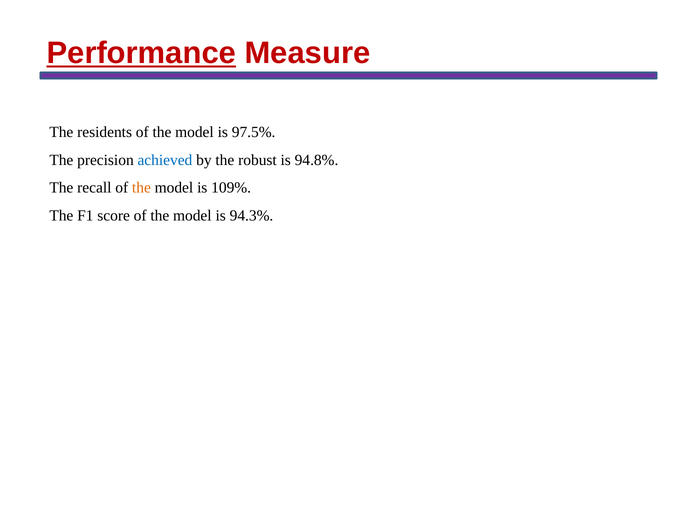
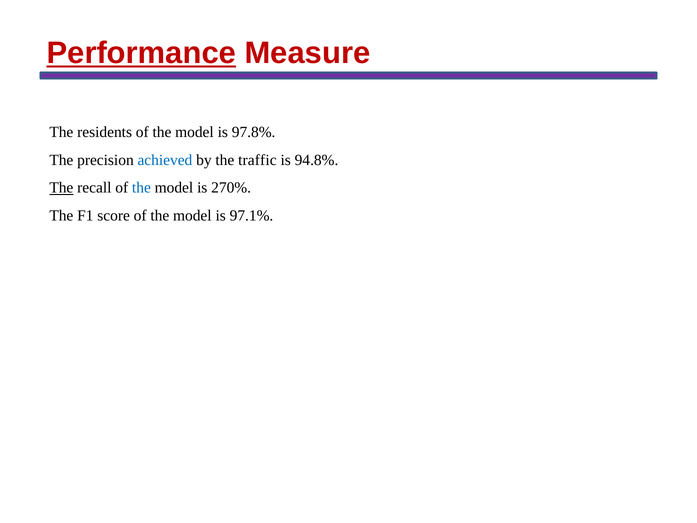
97.5%: 97.5% -> 97.8% (254, 132)
robust: robust -> traffic (257, 160)
The underline: none -> present (61, 188)
the colour: orange -> blue (141, 188)
109%: 109% -> 270% (231, 188)
94.3%: 94.3% -> 97.1% (252, 216)
